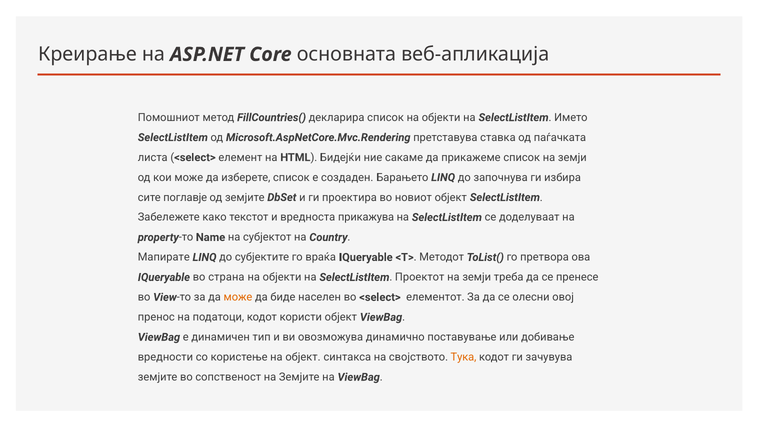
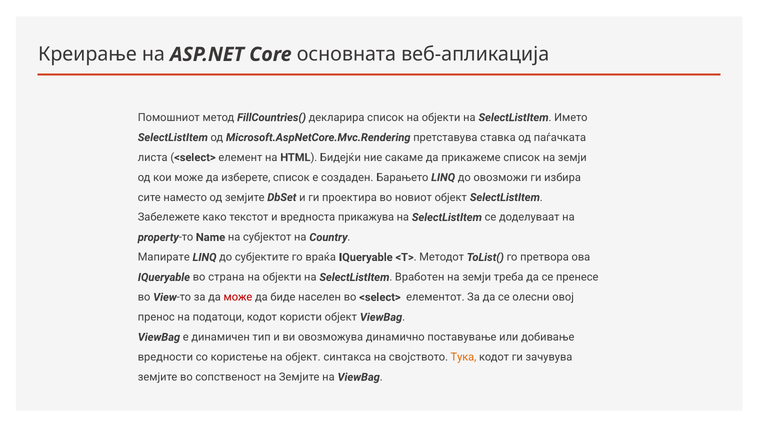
започнува: започнува -> овозможи (501, 177)
поглавје: поглавје -> наместо (185, 197)
Проектот: Проектот -> Вработен (420, 277)
може colour: orange -> red (238, 297)
